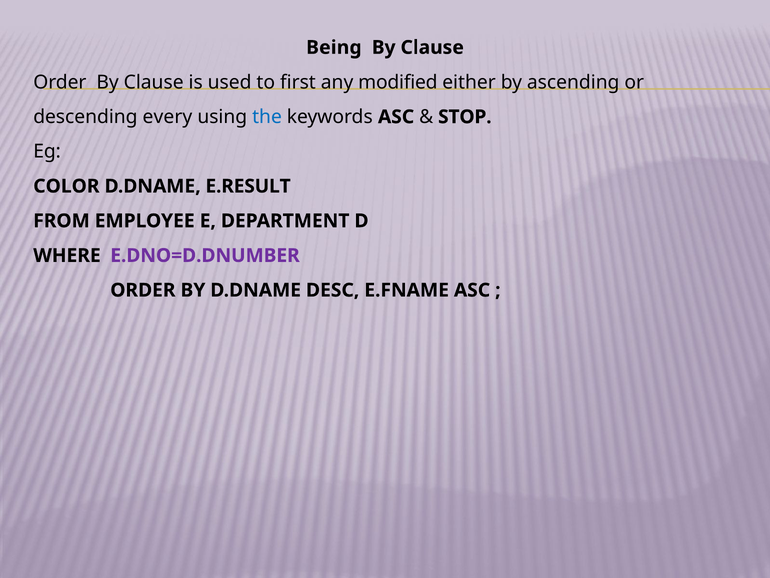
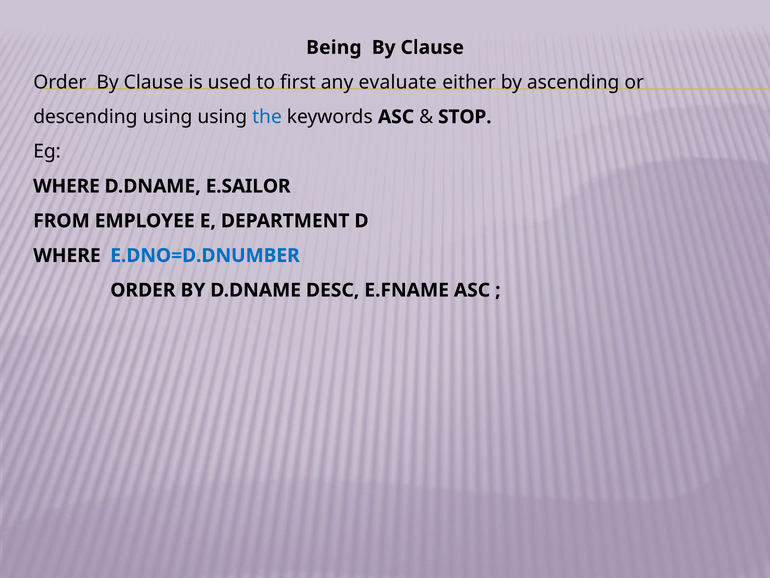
modified: modified -> evaluate (398, 82)
descending every: every -> using (167, 117)
COLOR: COLOR -> WHERE (66, 186)
E.RESULT: E.RESULT -> E.SAILOR (248, 186)
E.DNO=D.DNUMBER colour: purple -> blue (205, 255)
